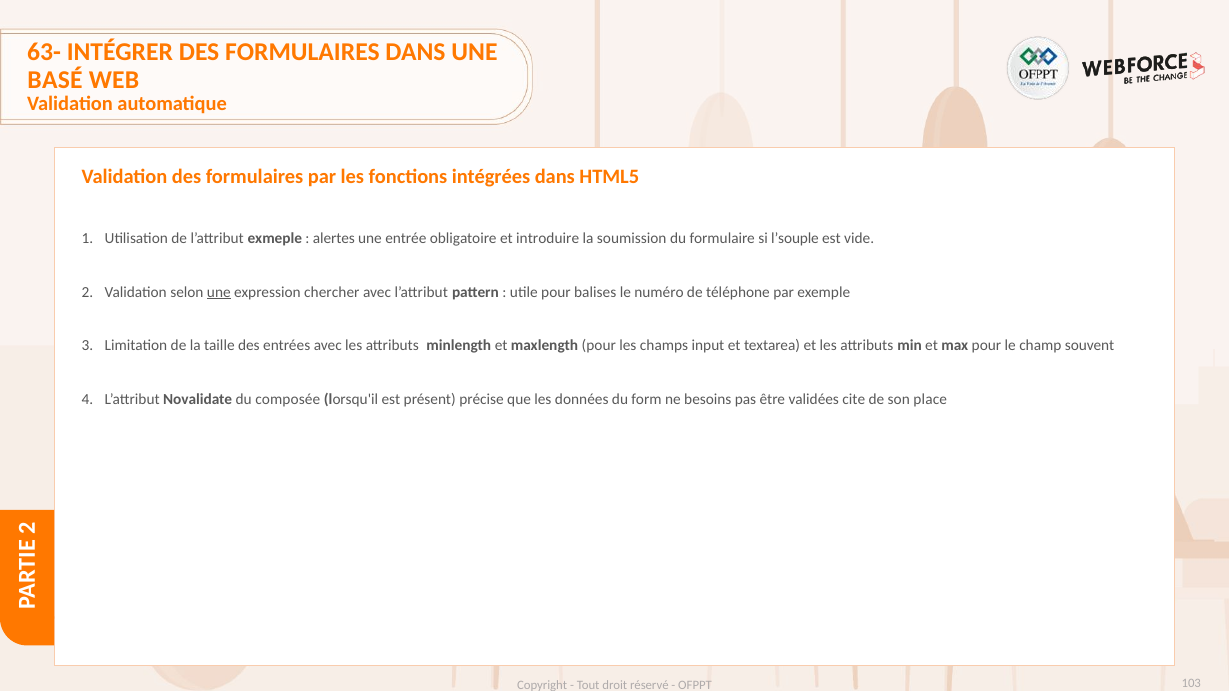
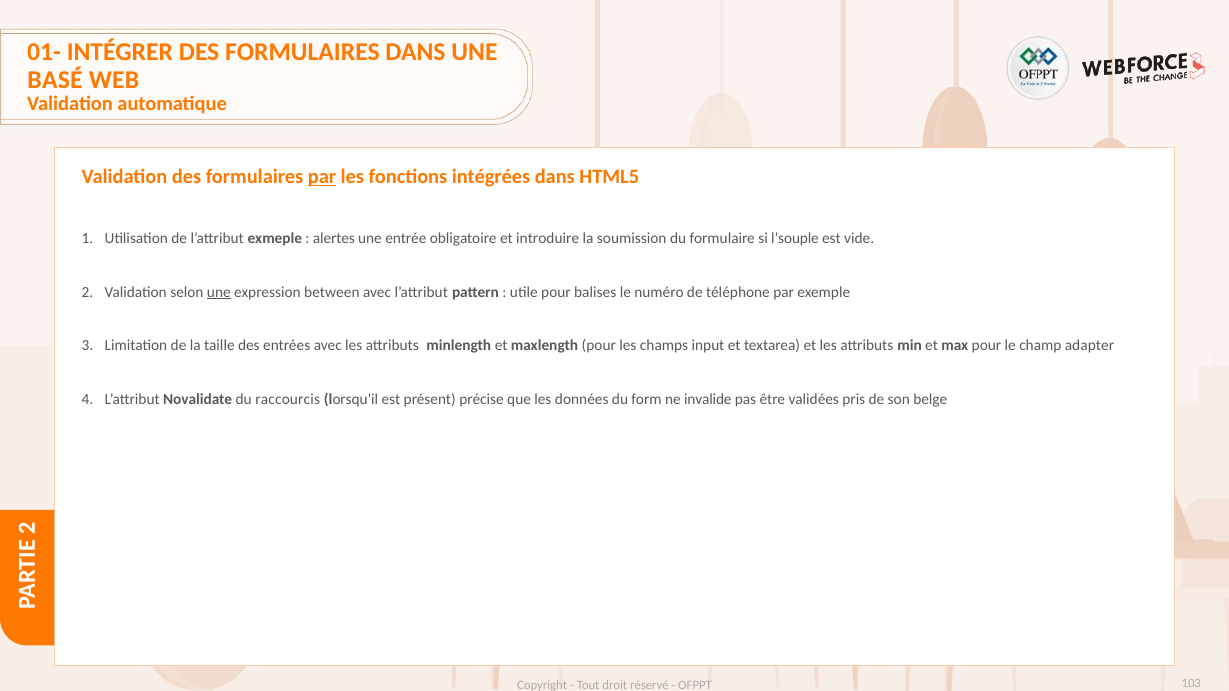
63-: 63- -> 01- (44, 53)
par underline: none -> present (322, 177)
chercher: chercher -> between (332, 292)
souvent: souvent -> adapter (1090, 346)
composée: composée -> raccourcis (288, 400)
besoins: besoins -> invalide (708, 400)
cite: cite -> pris (854, 400)
place: place -> belge (930, 400)
